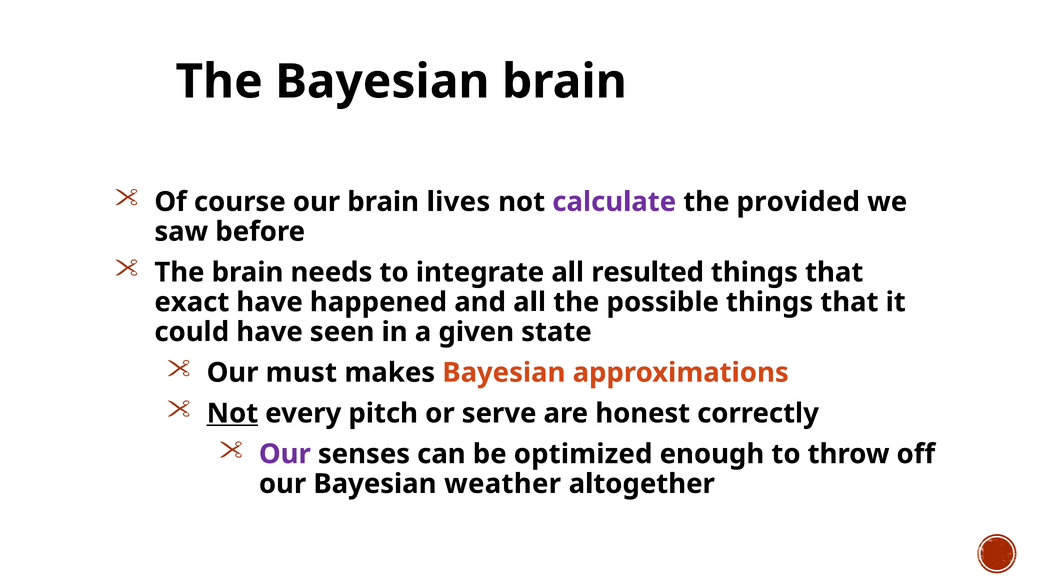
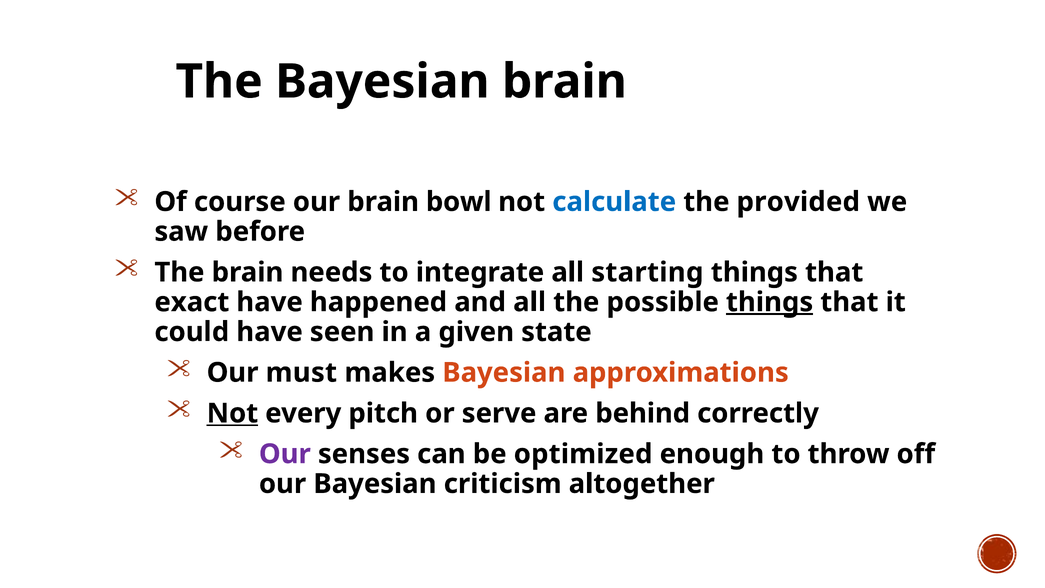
lives: lives -> bowl (459, 202)
calculate colour: purple -> blue (614, 202)
resulted: resulted -> starting (647, 272)
things underline: none -> present (770, 302)
honest: honest -> behind (643, 413)
weather: weather -> criticism (503, 484)
